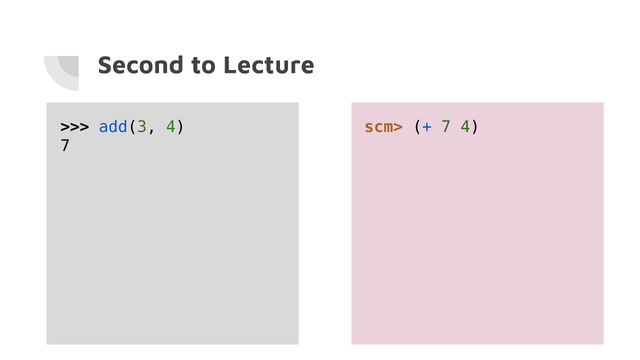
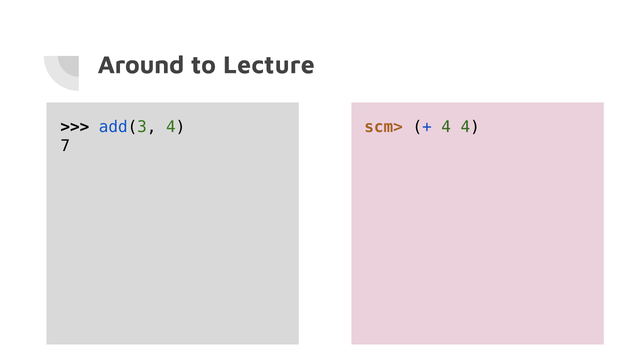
Second: Second -> Around (141, 65)
7: 7 -> 4 (446, 127)
